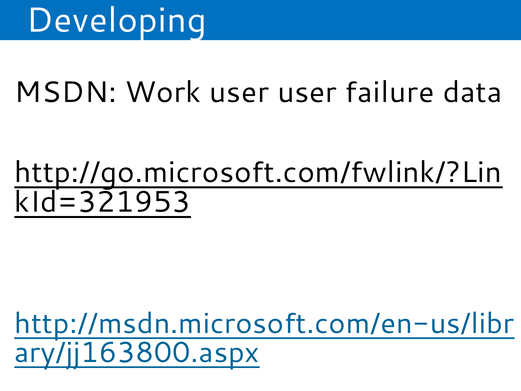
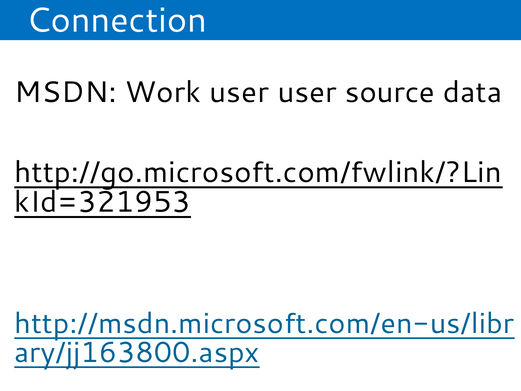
Developing: Developing -> Connection (117, 20)
failure: failure -> source (390, 92)
